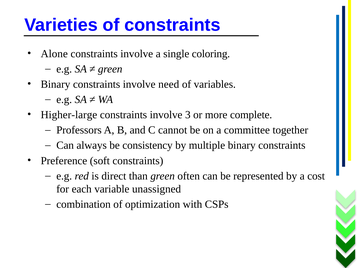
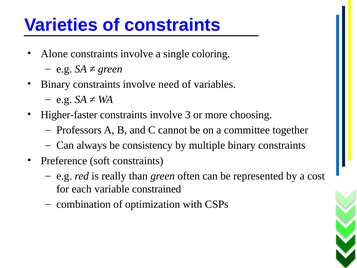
Higher-large: Higher-large -> Higher-faster (69, 115)
complete: complete -> choosing (251, 115)
direct: direct -> really (114, 176)
unassigned: unassigned -> constrained (157, 189)
